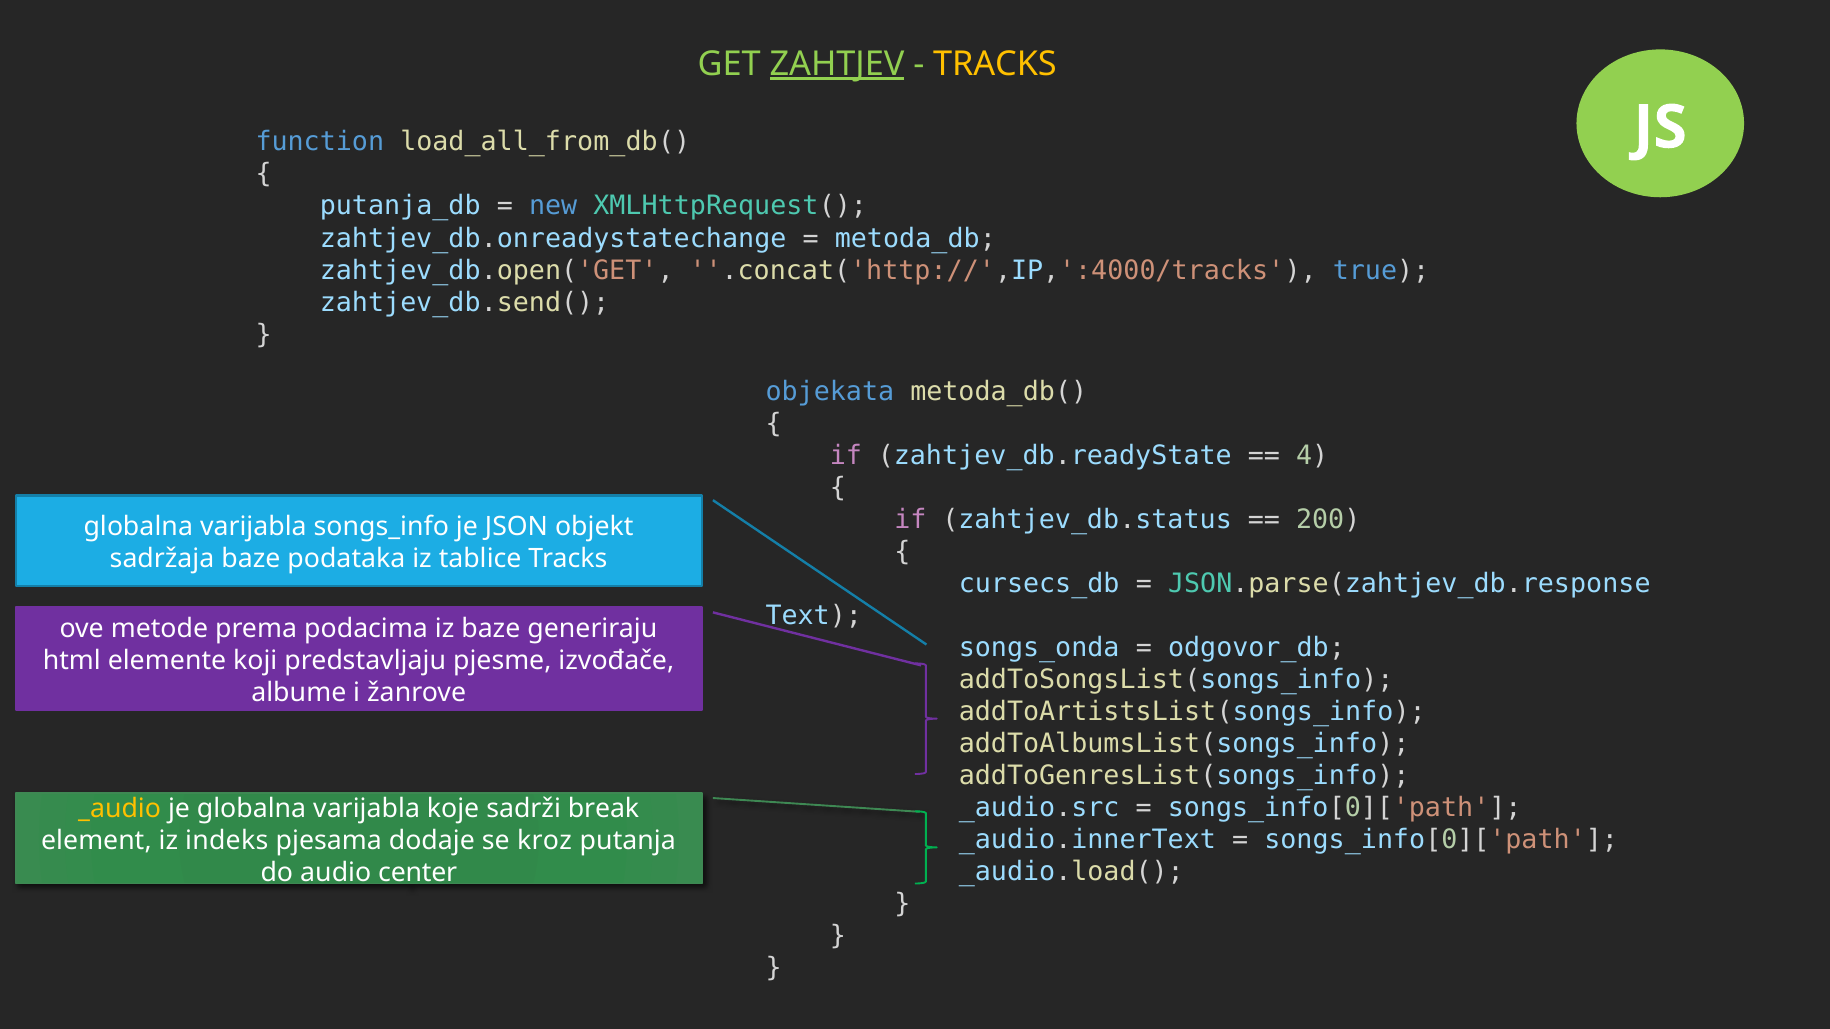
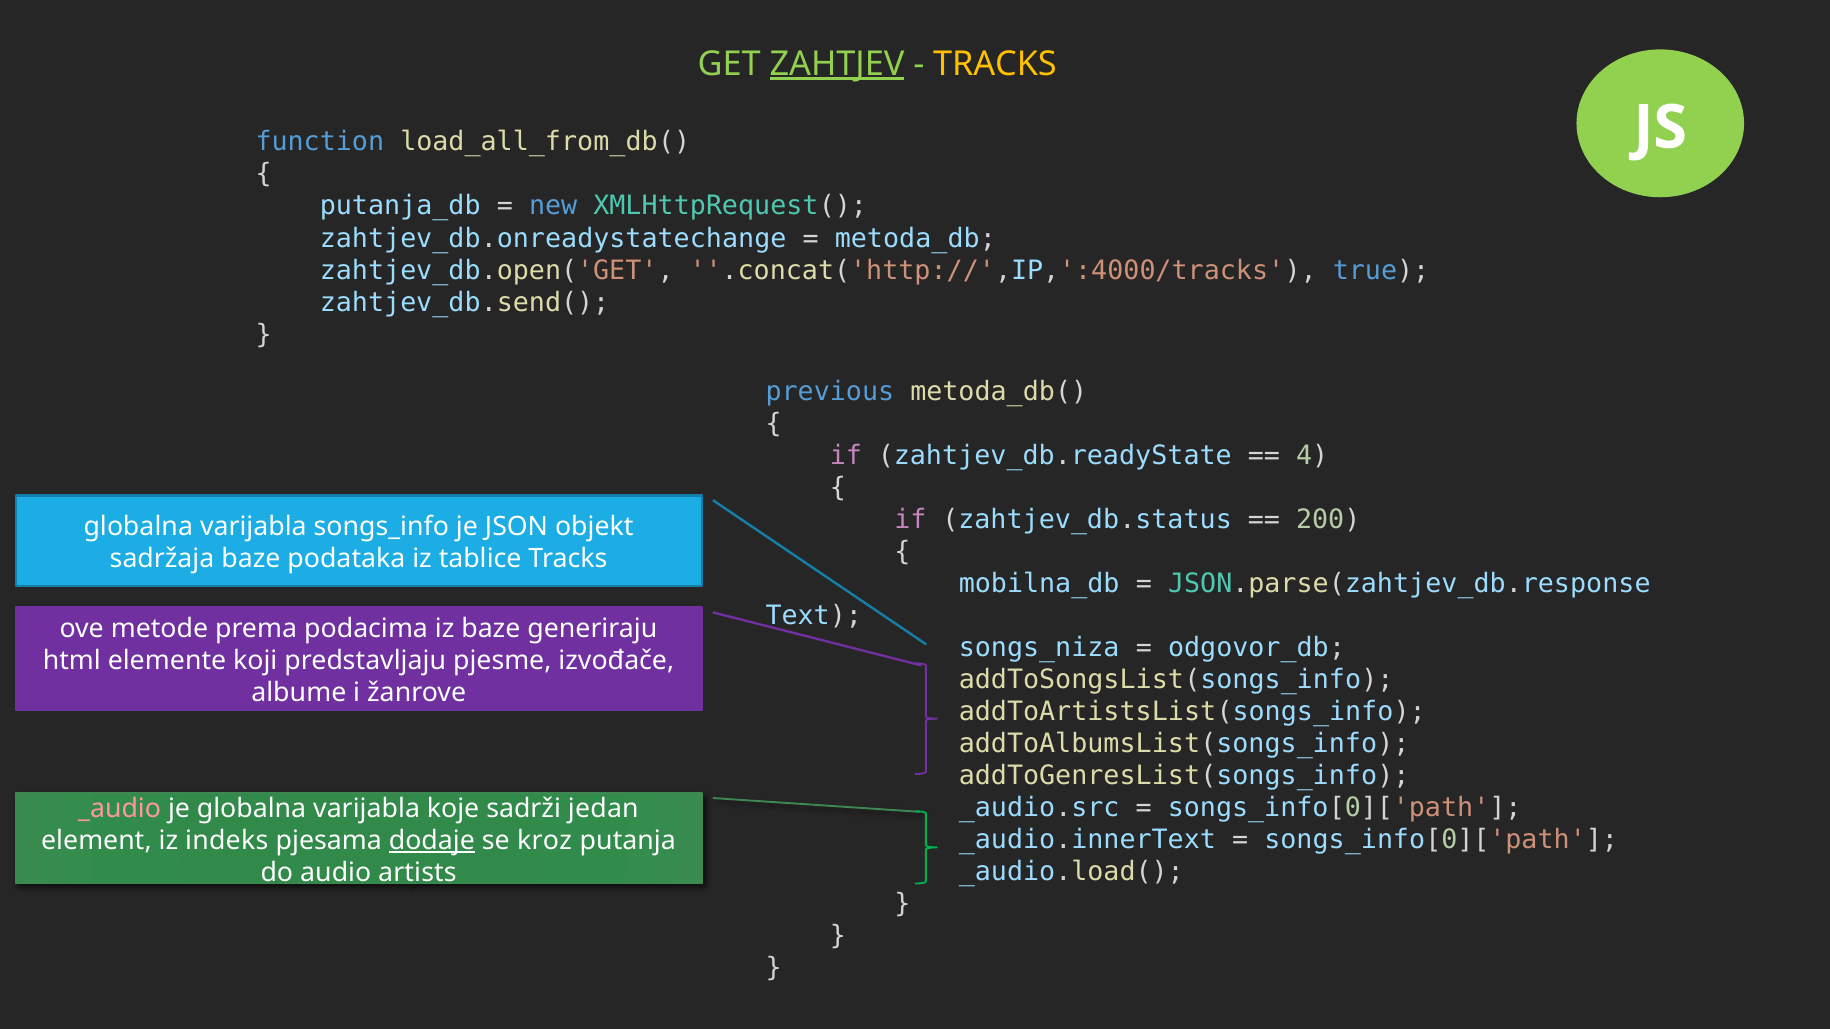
objekata: objekata -> previous (830, 391)
cursecs_db: cursecs_db -> mobilna_db (1039, 584)
songs_onda: songs_onda -> songs_niza (1039, 648)
_audio colour: yellow -> pink (120, 809)
break: break -> jedan (603, 809)
dodaje underline: none -> present (432, 841)
center: center -> artists (417, 873)
